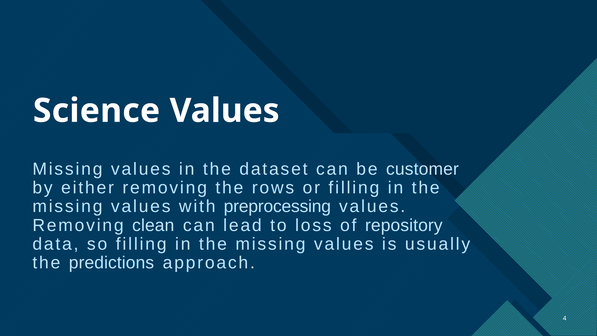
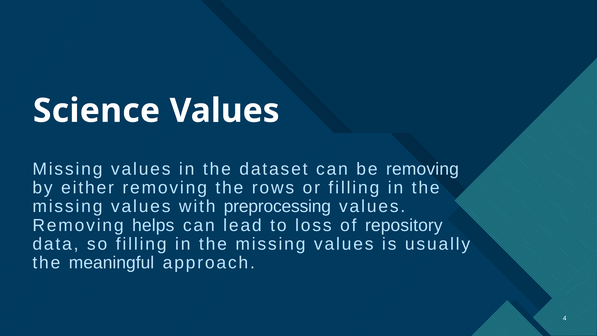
be customer: customer -> removing (422, 169)
clean: clean -> helps (153, 225)
predictions: predictions -> meaningful (111, 263)
